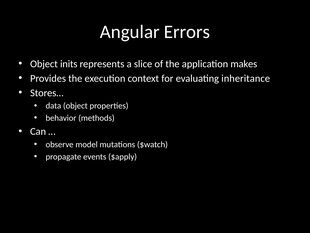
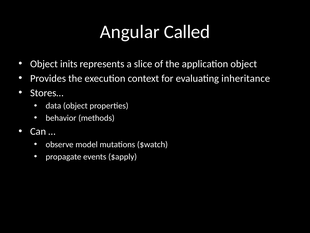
Errors: Errors -> Called (187, 32)
application makes: makes -> object (244, 64)
